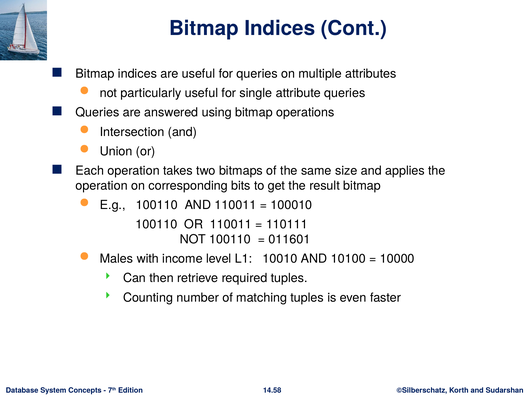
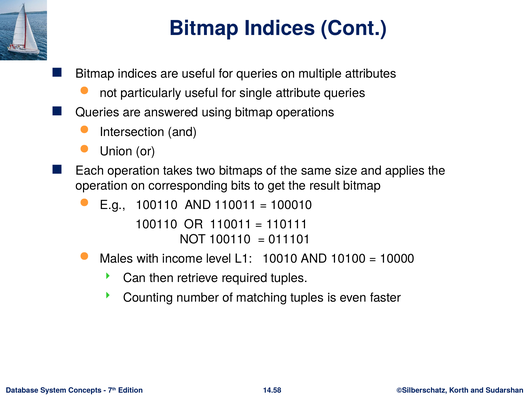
011601: 011601 -> 011101 (289, 239)
